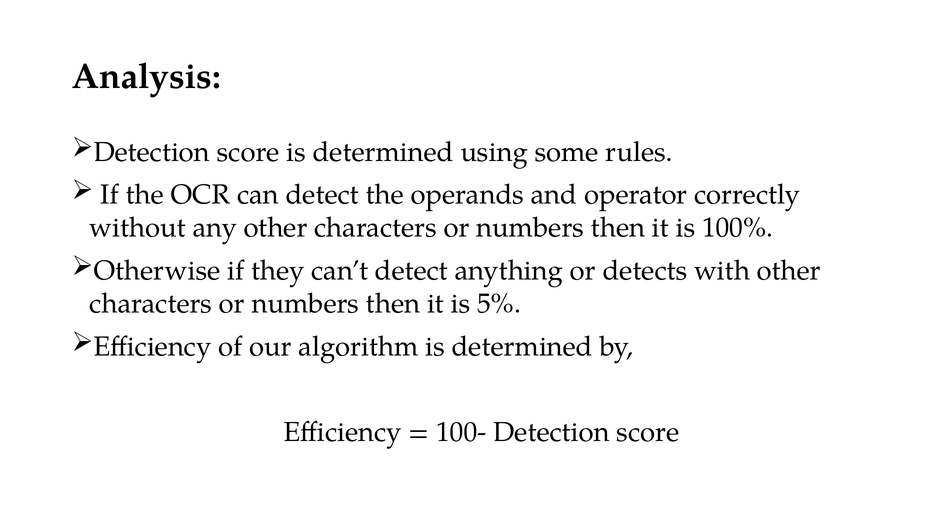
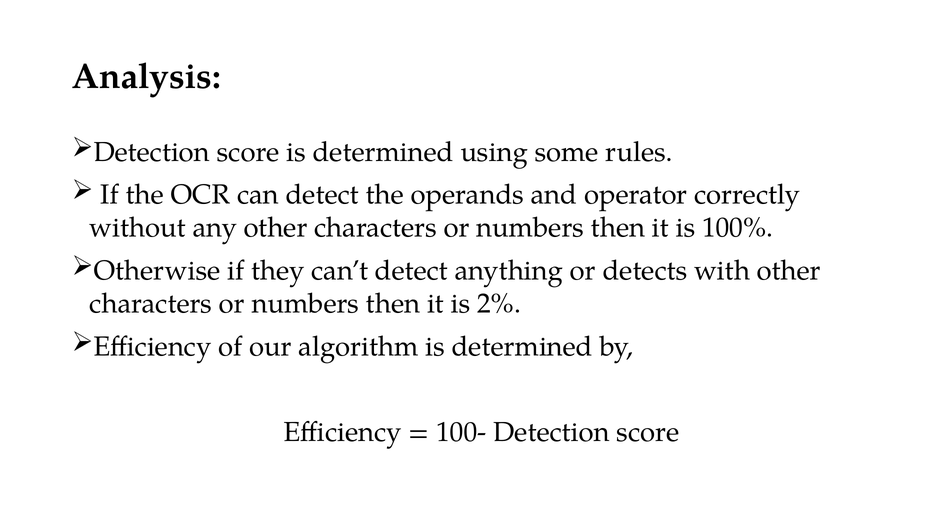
5%: 5% -> 2% (499, 304)
